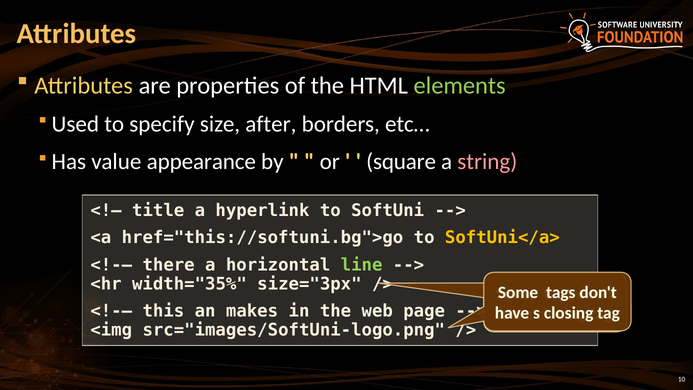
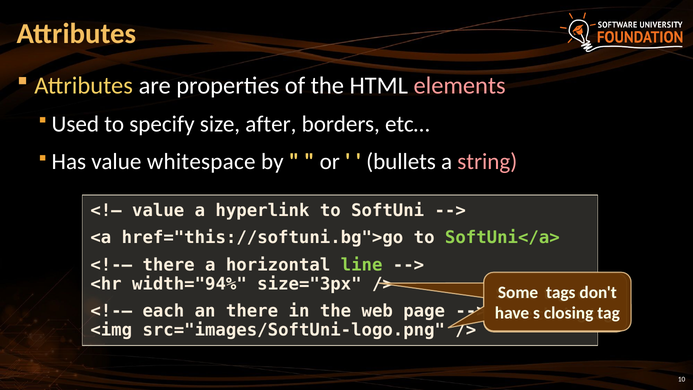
elements colour: light green -> pink (460, 85)
appearance: appearance -> whitespace (201, 162)
square: square -> bullets (401, 162)
title: title -> value (158, 210)
SoftUni</a> colour: yellow -> light green (502, 238)
width="35%: width="35% -> width="94% (189, 284)
this: this -> each (163, 311)
an makes: makes -> there (252, 311)
